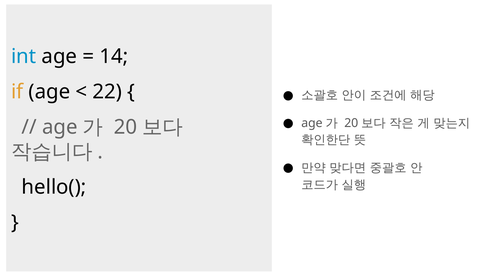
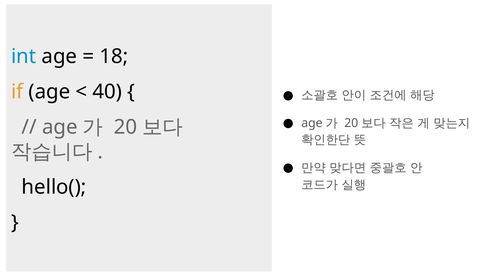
14: 14 -> 18 (114, 56)
22: 22 -> 40 (107, 92)
